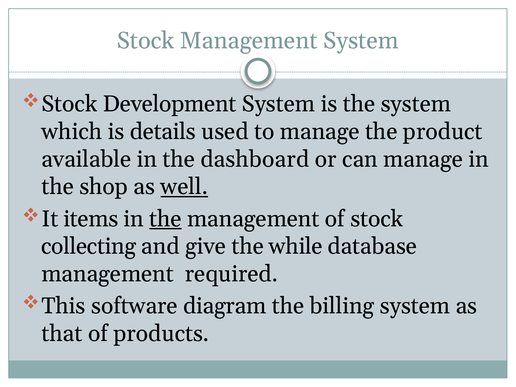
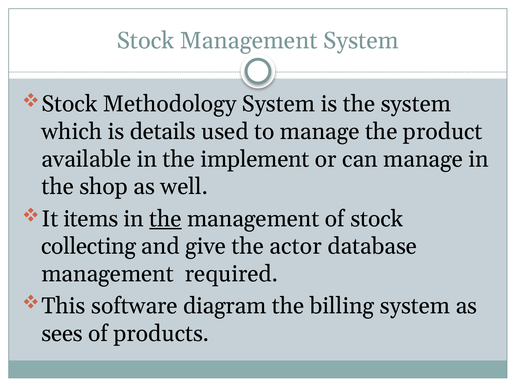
Development: Development -> Methodology (170, 104)
dashboard: dashboard -> implement (255, 159)
well underline: present -> none (184, 187)
while: while -> actor (296, 246)
that: that -> sees (62, 333)
